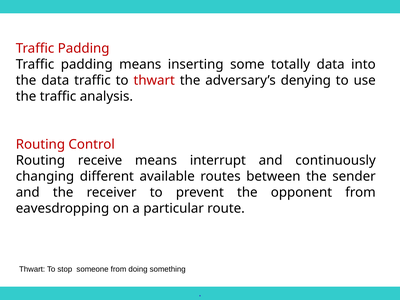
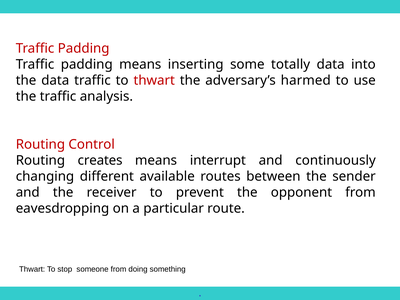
denying: denying -> harmed (306, 80)
receive: receive -> creates (100, 160)
